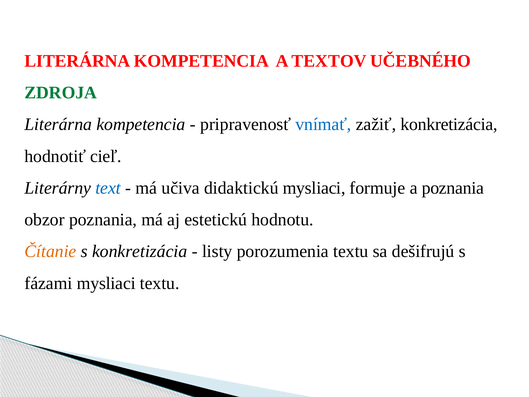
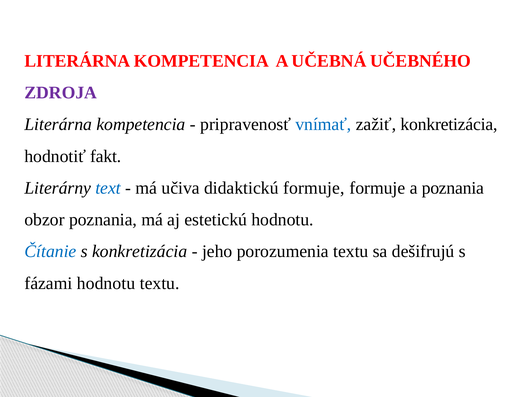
TEXTOV: TEXTOV -> UČEBNÁ (329, 61)
ZDROJA colour: green -> purple (61, 93)
cieľ: cieľ -> fakt (106, 156)
didaktickú mysliaci: mysliaci -> formuje (314, 188)
Čítanie colour: orange -> blue (50, 251)
listy: listy -> jeho (217, 251)
fázami mysliaci: mysliaci -> hodnotu (106, 283)
